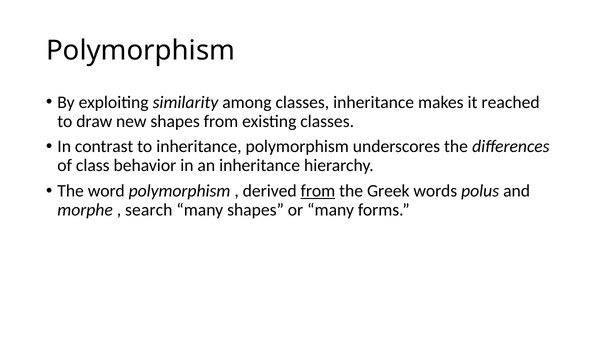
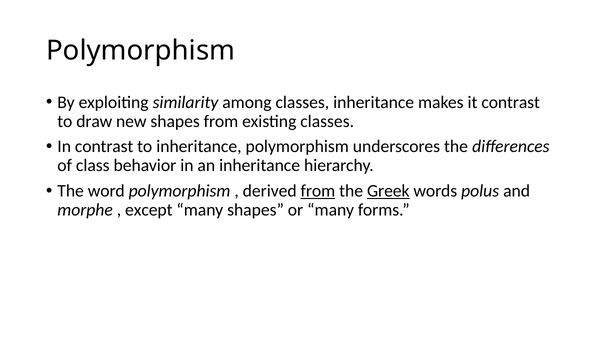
it reached: reached -> contrast (511, 102)
Greek underline: none -> present (388, 191)
search: search -> except (149, 210)
